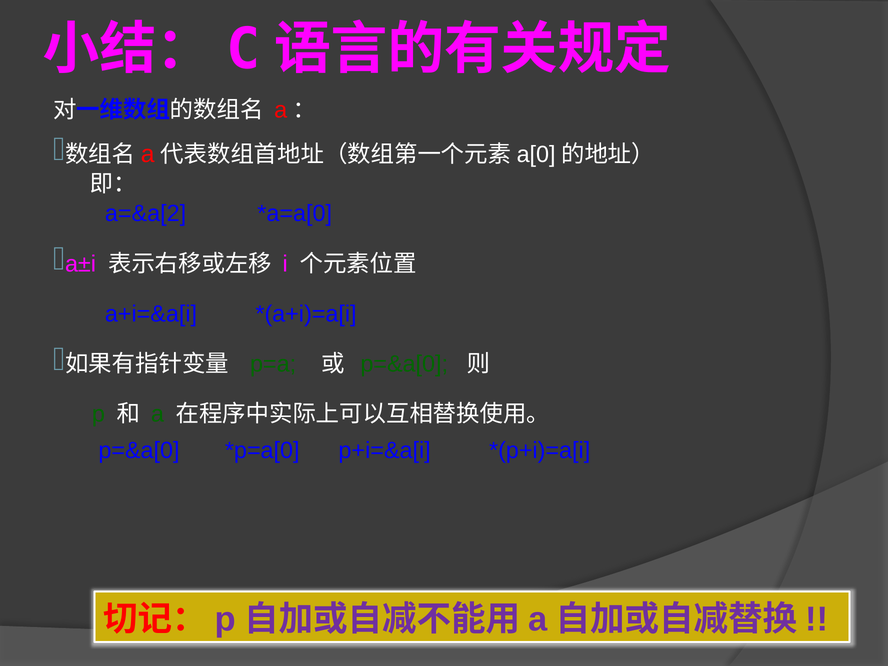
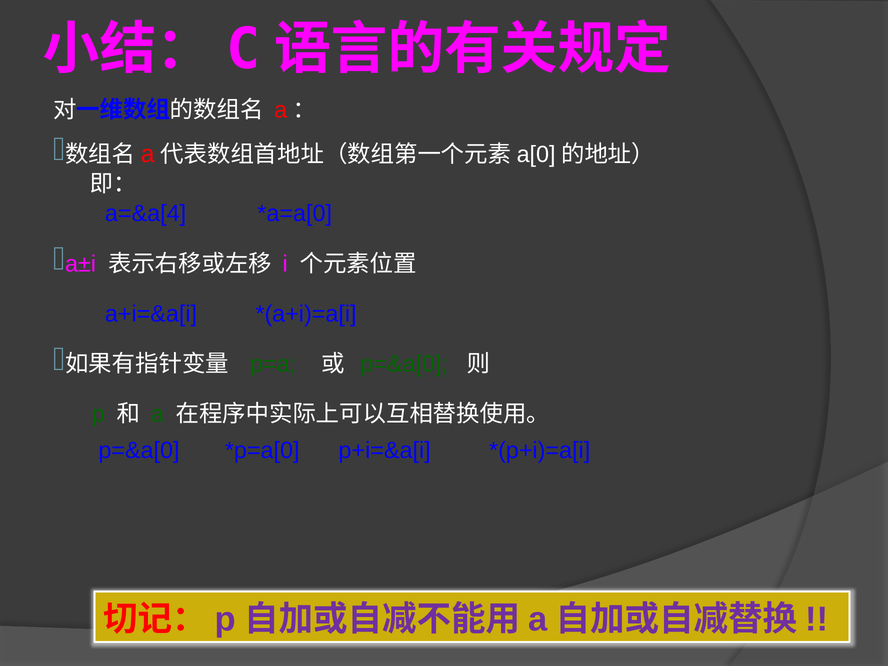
a=&a[2: a=&a[2 -> a=&a[4 (146, 214)
